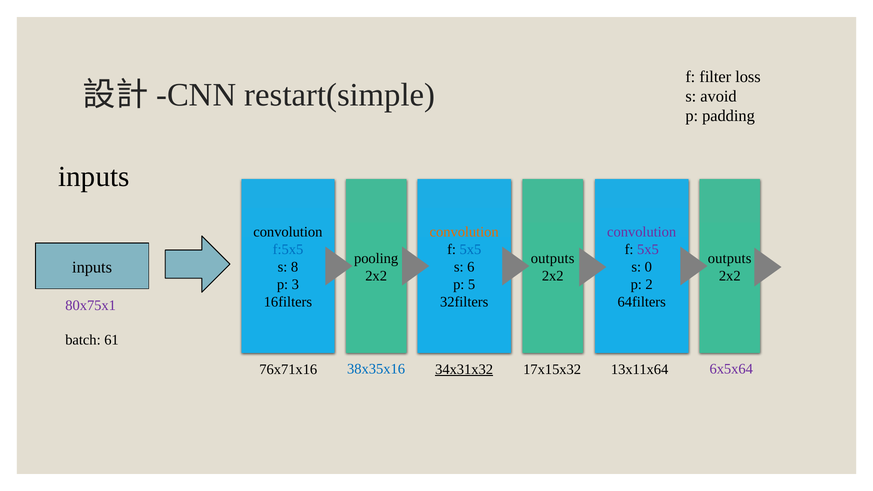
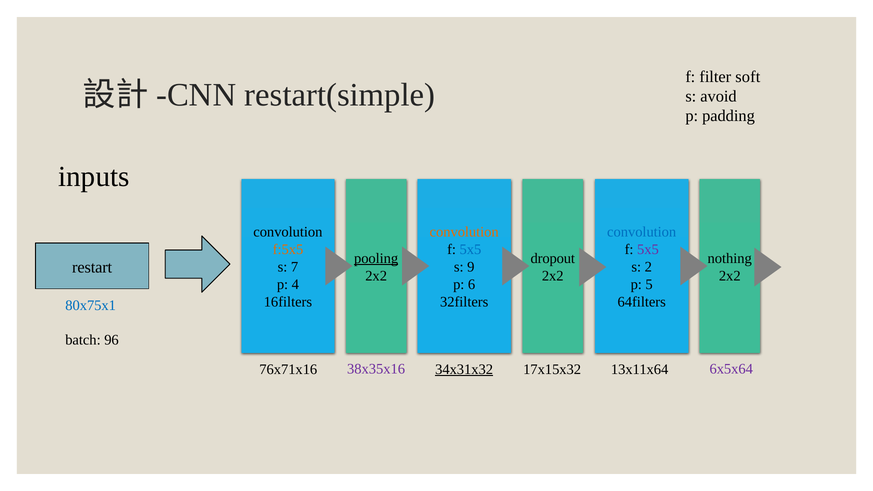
loss: loss -> soft (748, 77)
convolution colour: purple -> blue (642, 232)
f:5x5 colour: blue -> orange (288, 250)
pooling underline: none -> present (376, 258)
outputs: outputs -> dropout (553, 258)
outputs: outputs -> nothing (730, 258)
inputs: inputs -> restart (92, 267)
8: 8 -> 7 (295, 267)
6: 6 -> 9 (471, 267)
0: 0 -> 2 (648, 267)
3: 3 -> 4 (295, 284)
5: 5 -> 6 (472, 284)
2: 2 -> 5 (649, 284)
80x75x1 colour: purple -> blue (91, 305)
61: 61 -> 96 (112, 340)
38x35x16 colour: blue -> purple (376, 369)
